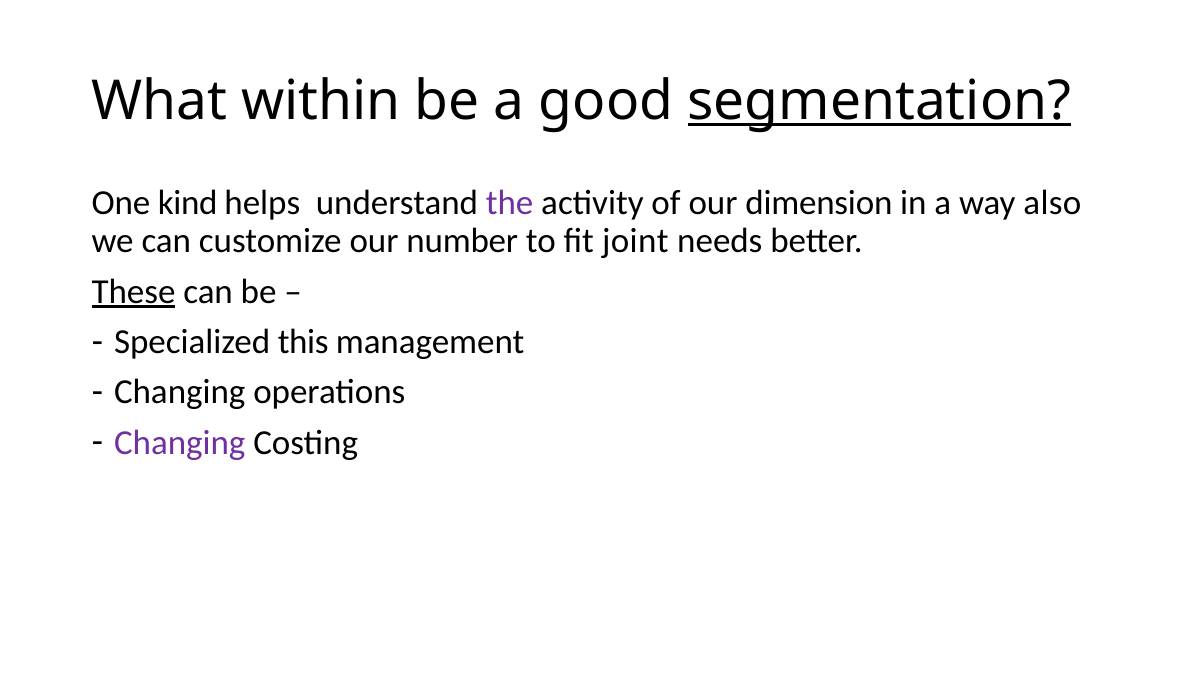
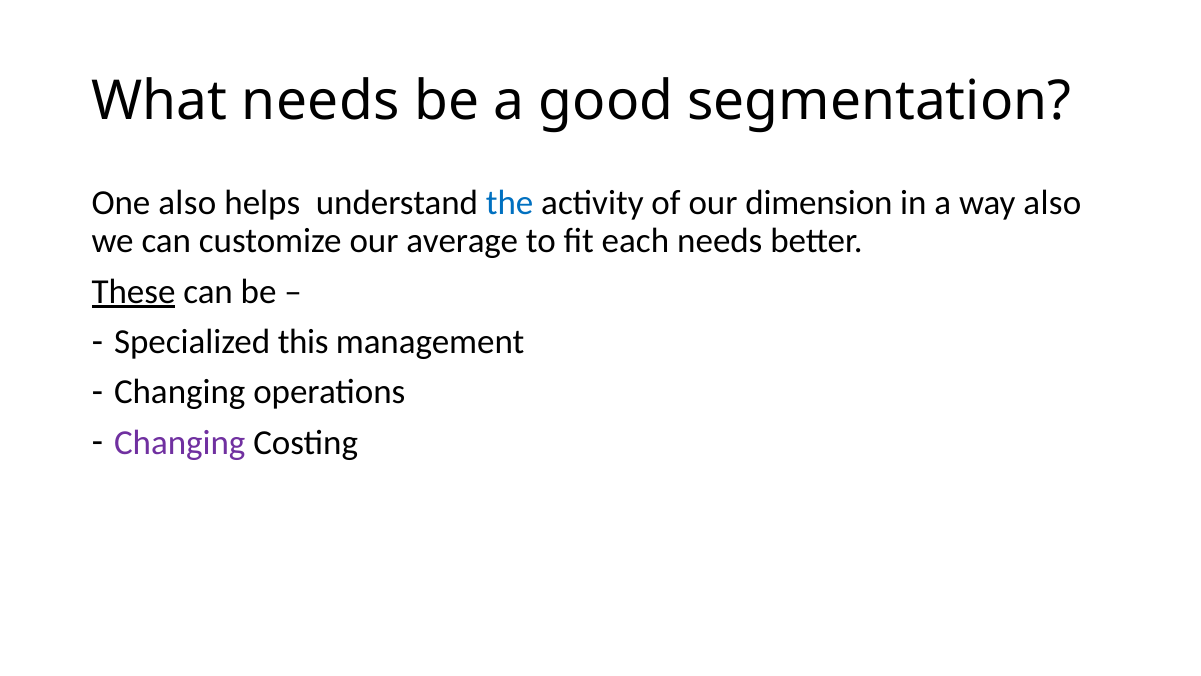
What within: within -> needs (321, 101)
segmentation underline: present -> none (879, 101)
One kind: kind -> also (187, 203)
the colour: purple -> blue (510, 203)
number: number -> average (462, 241)
joint: joint -> each (635, 241)
